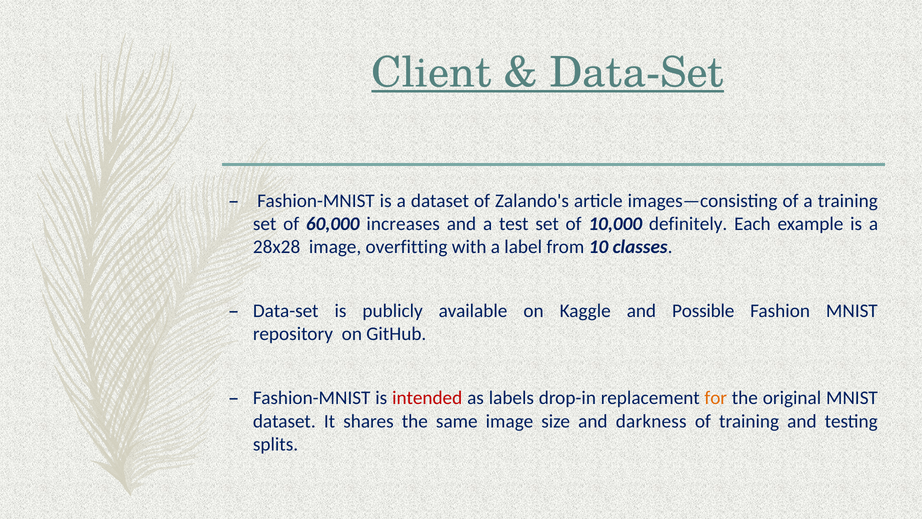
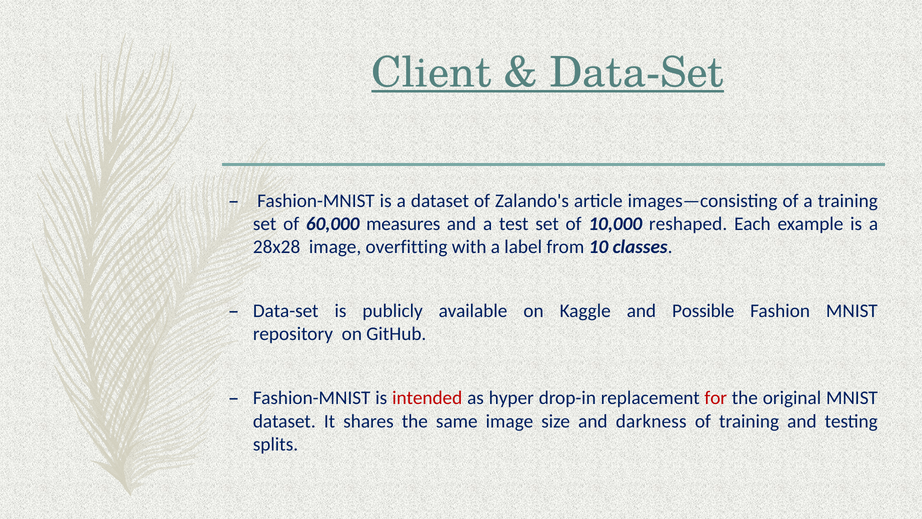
increases: increases -> measures (403, 224)
definitely: definitely -> reshaped (688, 224)
labels: labels -> hyper (511, 398)
for colour: orange -> red (716, 398)
